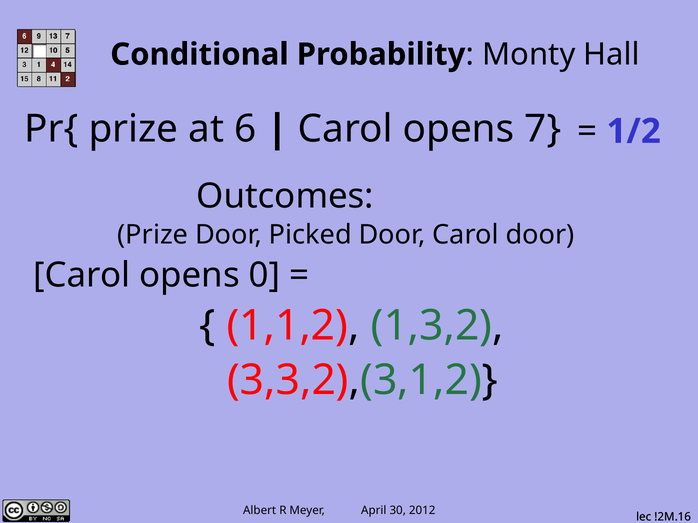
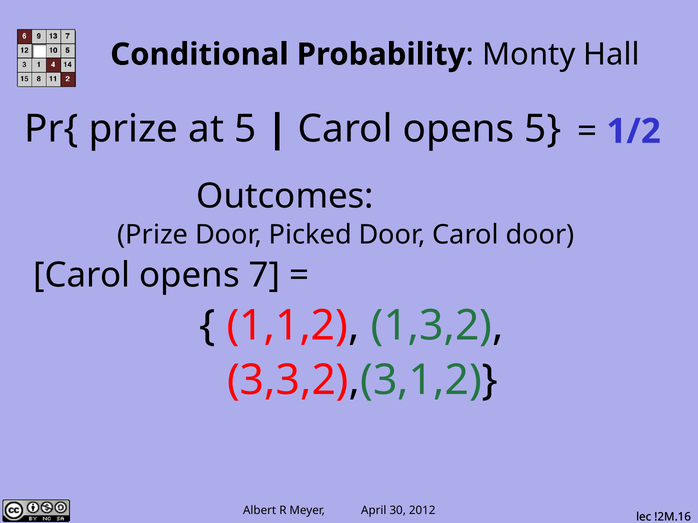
at 6: 6 -> 5 (245, 129)
opens 7: 7 -> 5 (543, 129)
0: 0 -> 7 (264, 276)
